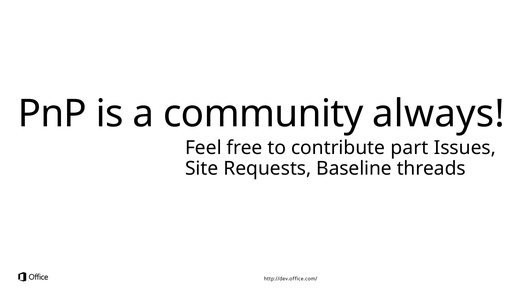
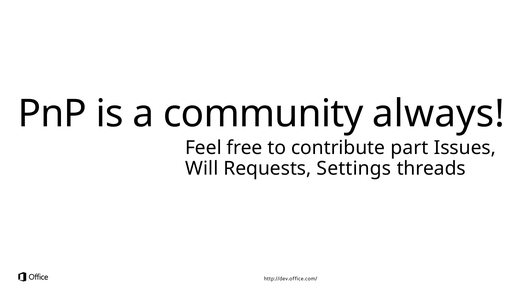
Site: Site -> Will (202, 169)
Baseline: Baseline -> Settings (354, 169)
